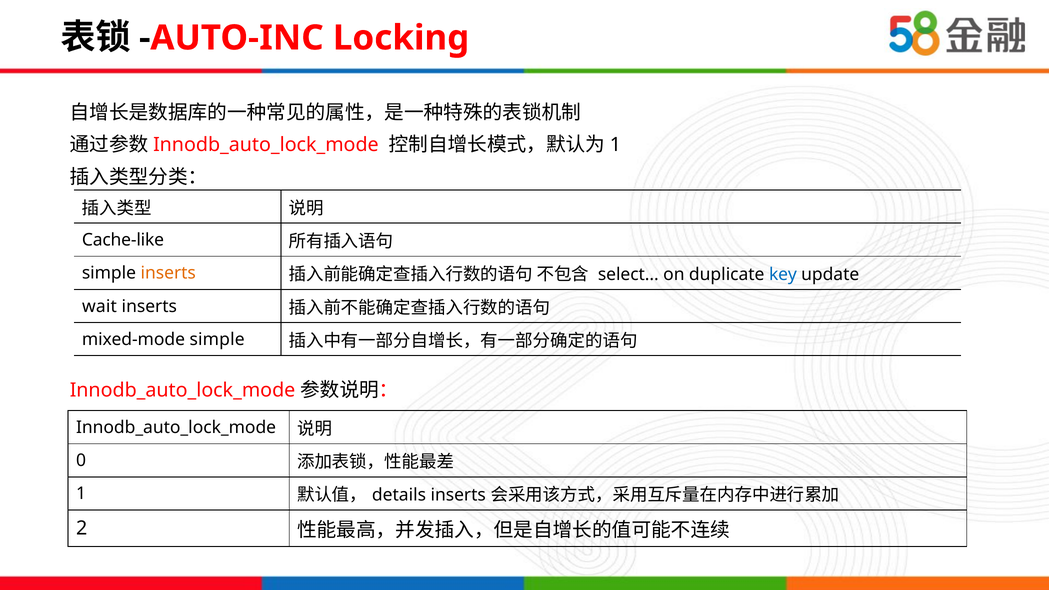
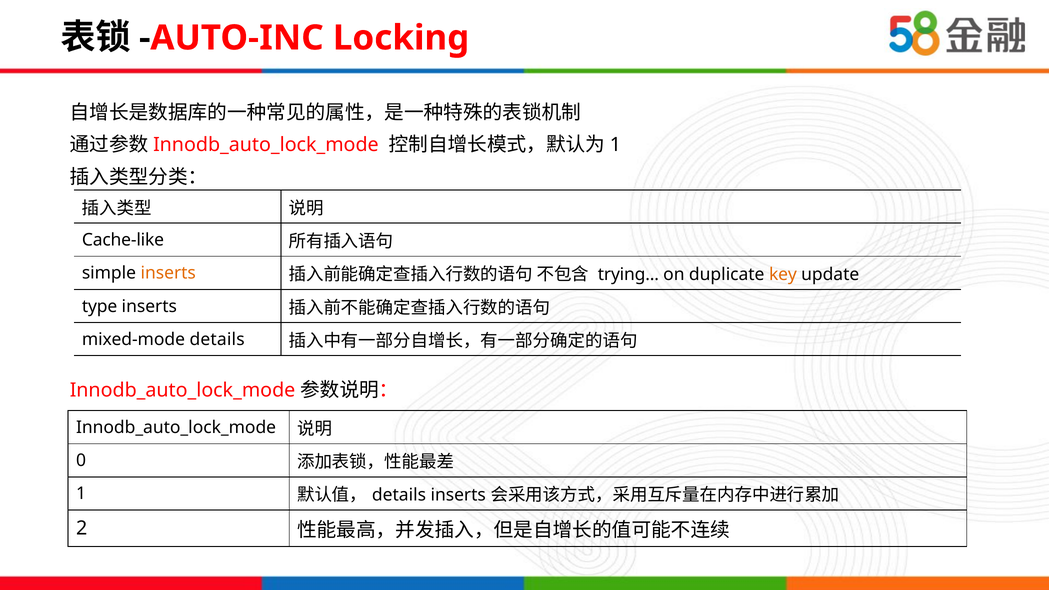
select: select -> trying (628, 275)
key colour: blue -> orange (783, 275)
wait: wait -> type (100, 306)
mixed-mode simple: simple -> details (217, 339)
